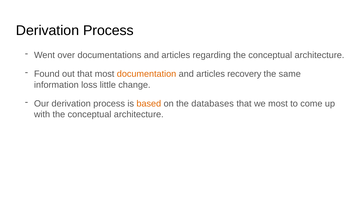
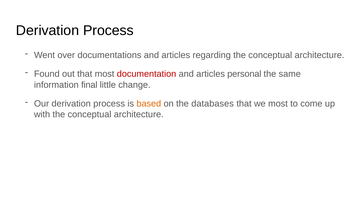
documentation colour: orange -> red (147, 74)
recovery: recovery -> personal (244, 74)
loss: loss -> final (89, 85)
